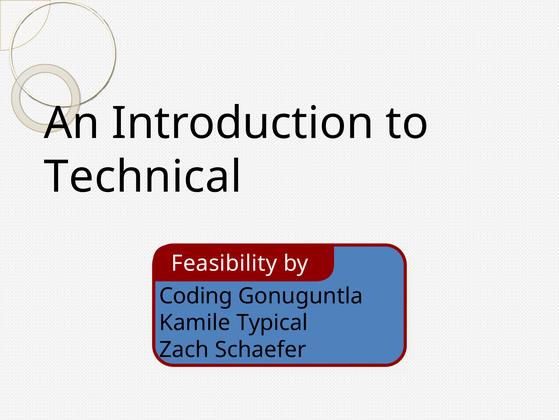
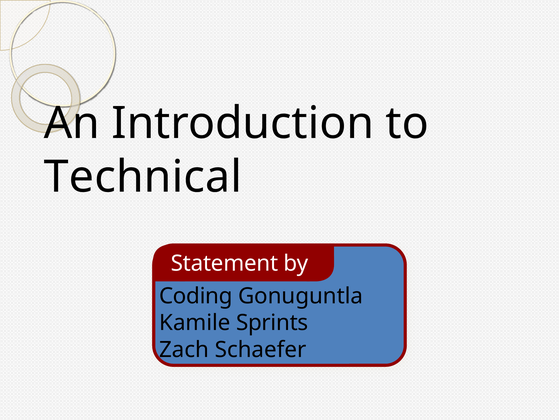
Feasibility: Feasibility -> Statement (224, 263)
Typical: Typical -> Sprints (272, 322)
